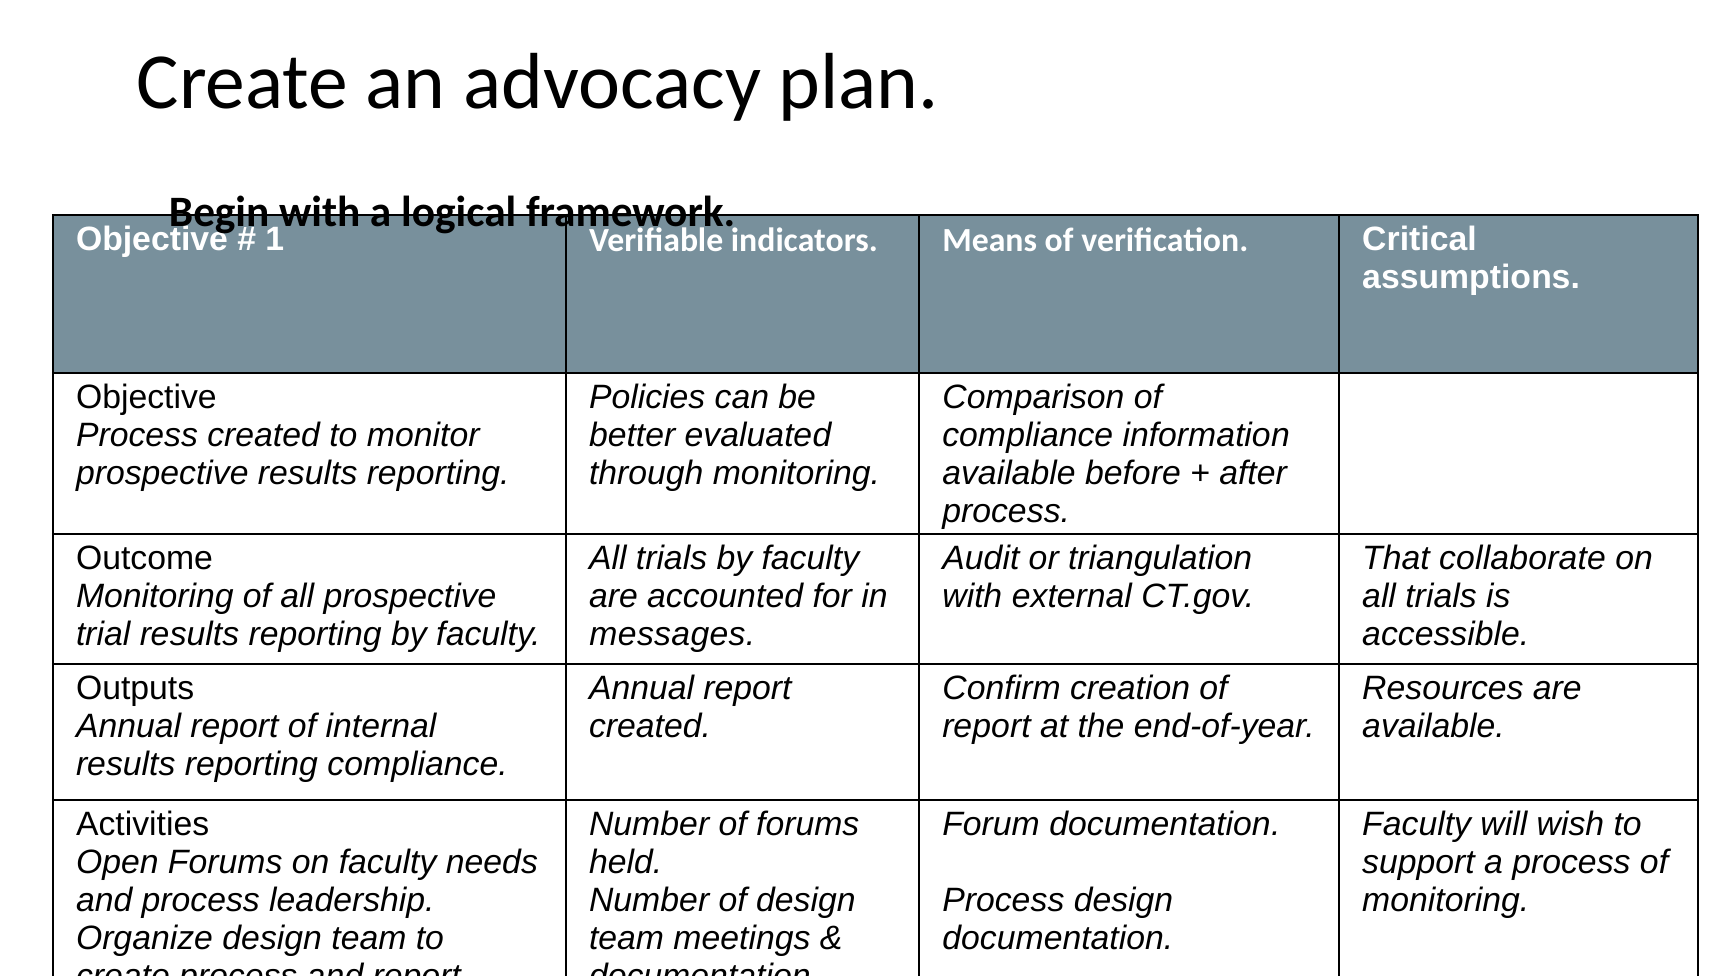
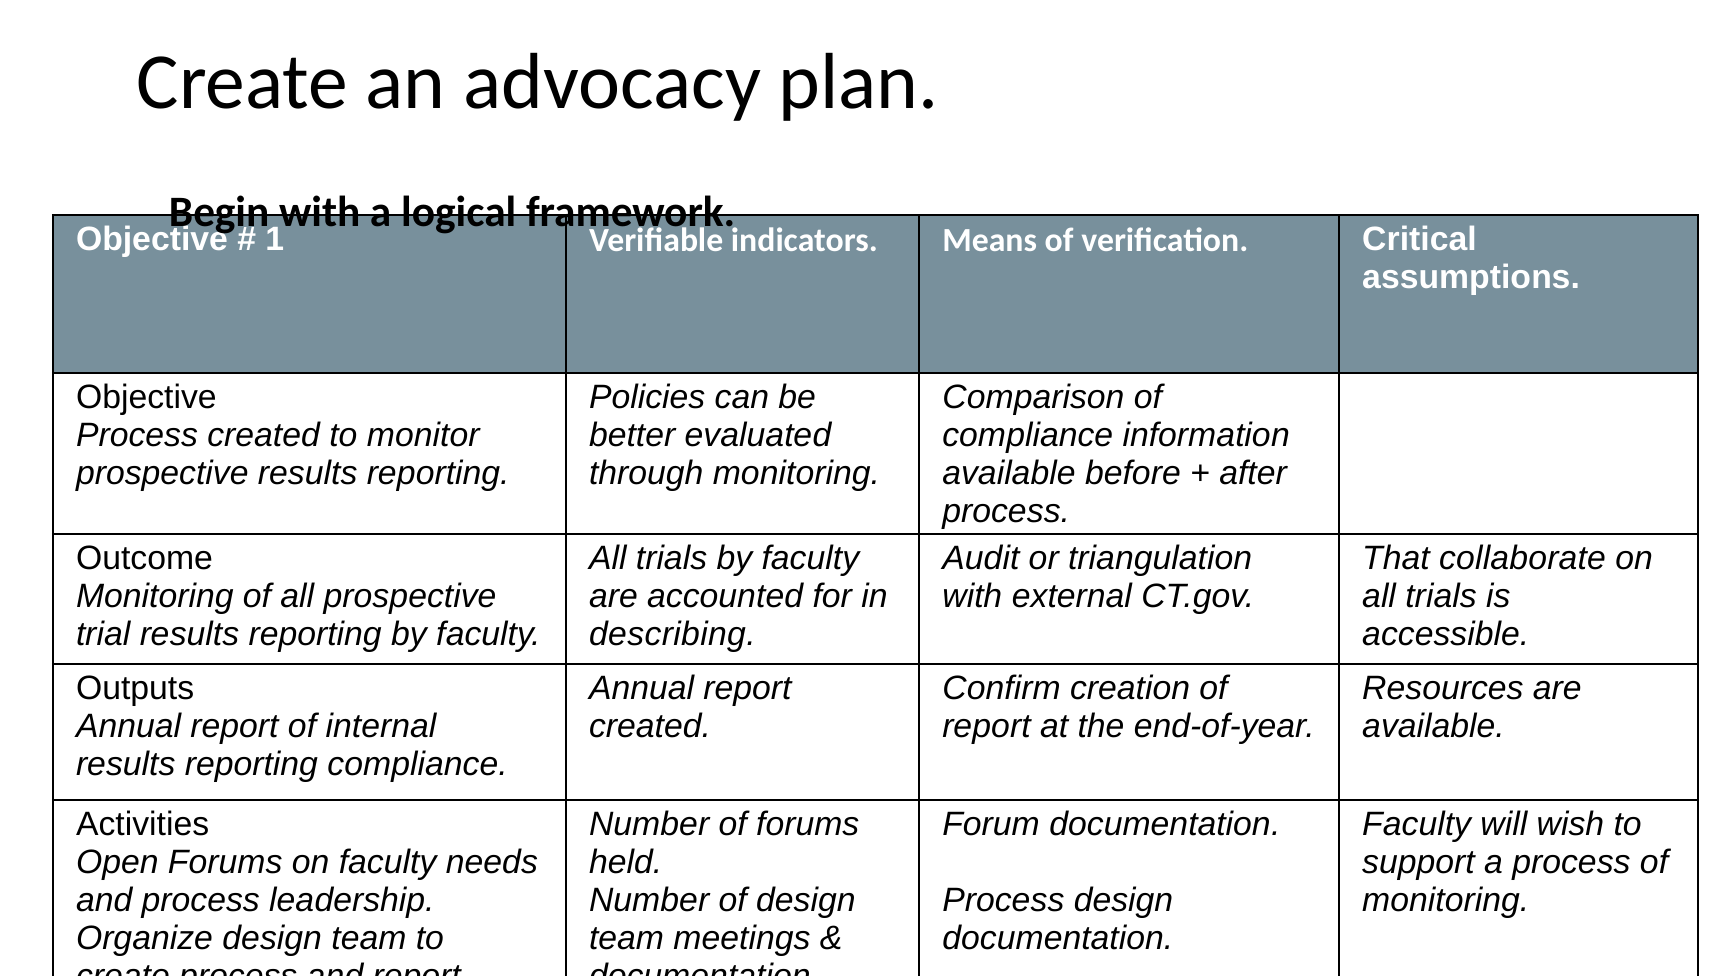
messages: messages -> describing (672, 635)
